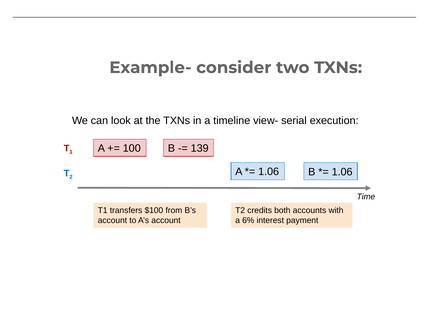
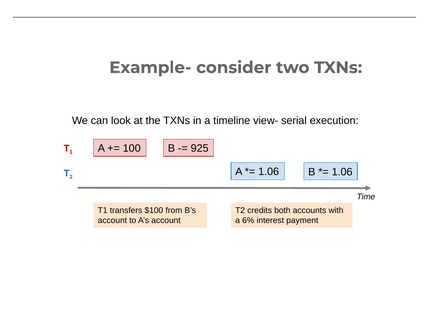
139: 139 -> 925 (200, 149)
